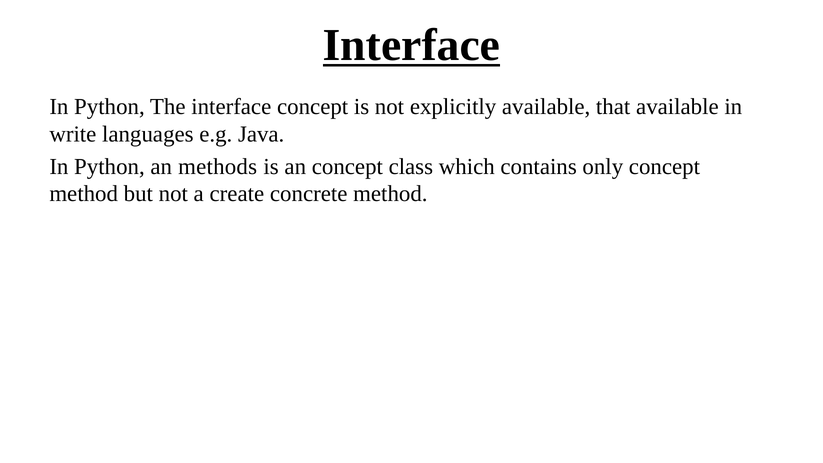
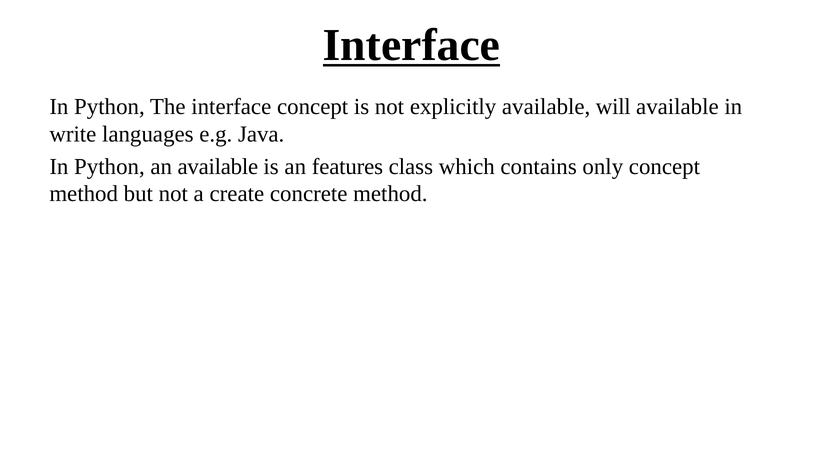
that: that -> will (613, 107)
an methods: methods -> available (218, 166)
an concept: concept -> features (347, 166)
